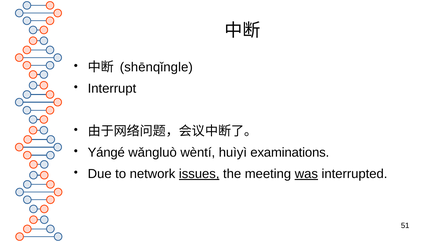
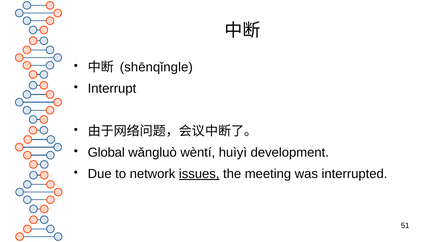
Yángé: Yángé -> Global (106, 153)
examinations: examinations -> development (290, 153)
was underline: present -> none (306, 174)
